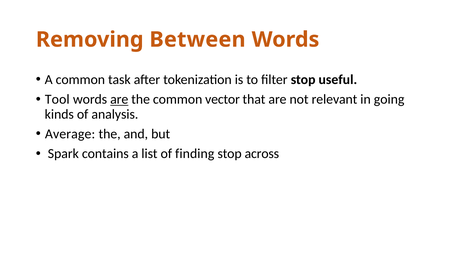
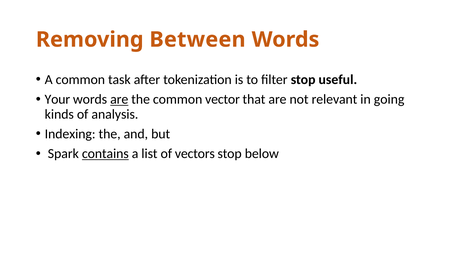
Tool: Tool -> Your (57, 99)
Average: Average -> Indexing (70, 134)
contains underline: none -> present (105, 154)
finding: finding -> vectors (195, 154)
across: across -> below (262, 154)
